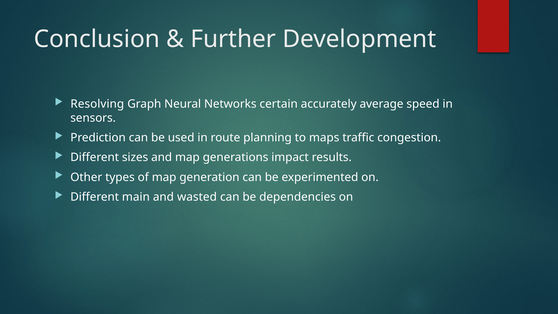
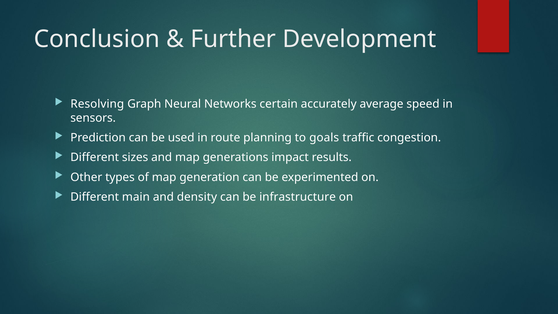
maps: maps -> goals (324, 138)
wasted: wasted -> density (197, 197)
dependencies: dependencies -> infrastructure (298, 197)
